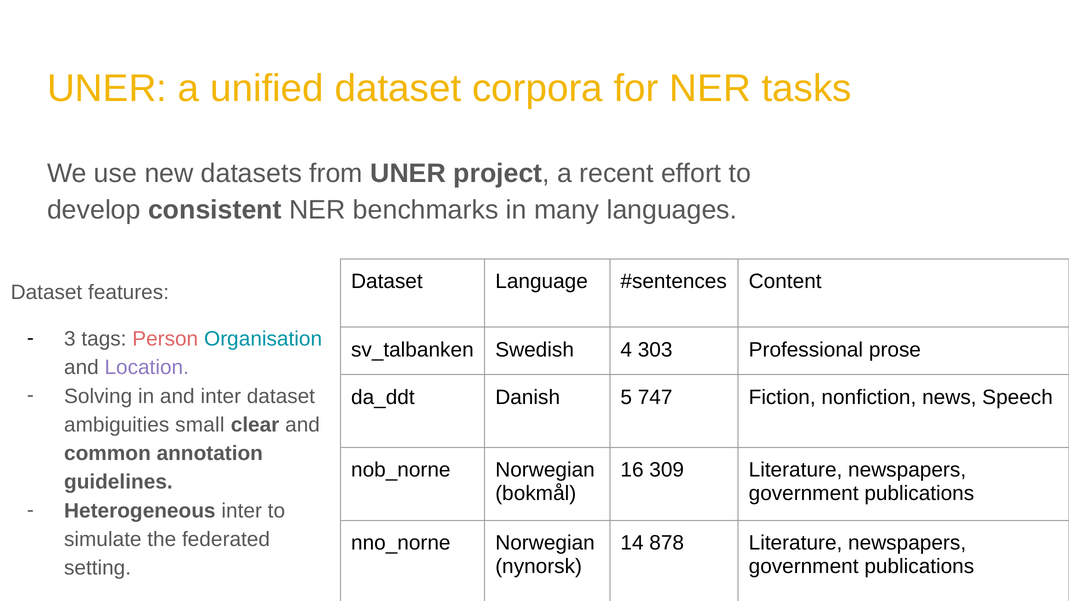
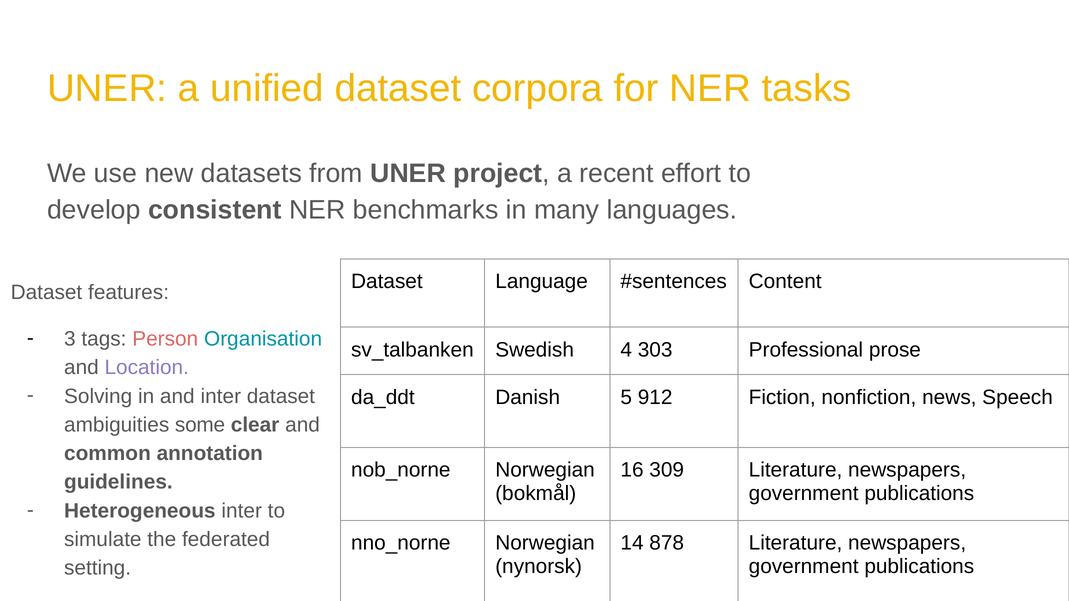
747: 747 -> 912 (655, 397)
small: small -> some (200, 425)
